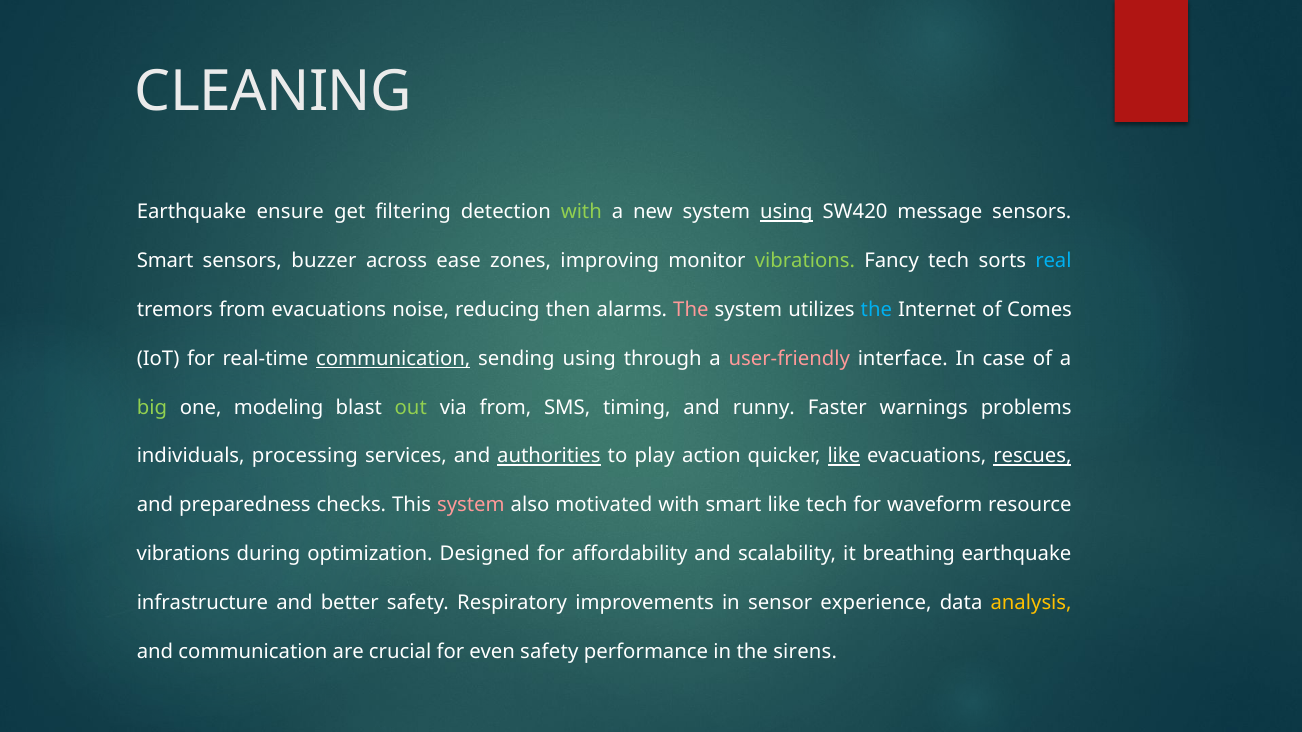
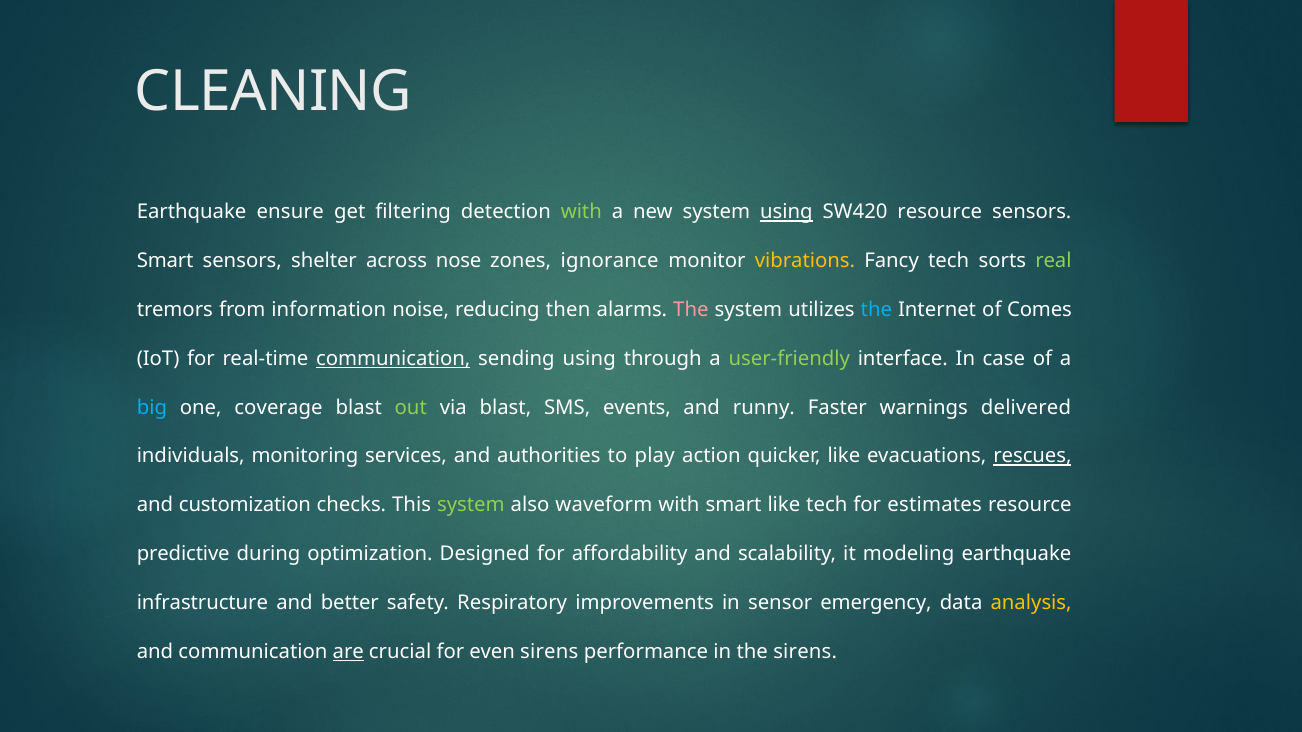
SW420 message: message -> resource (940, 212)
buzzer: buzzer -> shelter (324, 261)
ease: ease -> nose (459, 261)
improving: improving -> ignorance (610, 261)
vibrations colour: light green -> yellow (805, 261)
real colour: light blue -> light green (1053, 261)
from evacuations: evacuations -> information (329, 310)
user-friendly colour: pink -> light green (789, 359)
big colour: light green -> light blue (152, 408)
modeling: modeling -> coverage (279, 408)
via from: from -> blast (505, 408)
timing: timing -> events (637, 408)
problems: problems -> delivered (1026, 408)
processing: processing -> monitoring (305, 456)
authorities underline: present -> none (549, 456)
like underline: present -> none (844, 456)
preparedness: preparedness -> customization (245, 505)
system colour: pink -> light green (471, 505)
motivated: motivated -> waveform (604, 505)
waveform: waveform -> estimates (935, 505)
vibrations: vibrations -> predictive (183, 554)
breathing: breathing -> modeling (909, 554)
experience: experience -> emergency (876, 603)
are underline: none -> present (348, 652)
even safety: safety -> sirens (549, 652)
